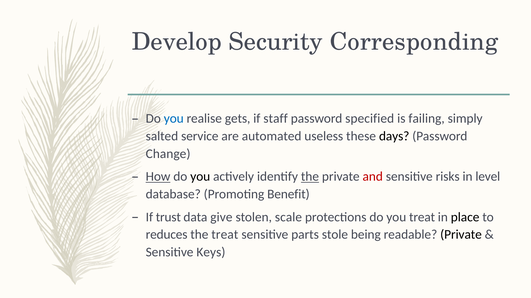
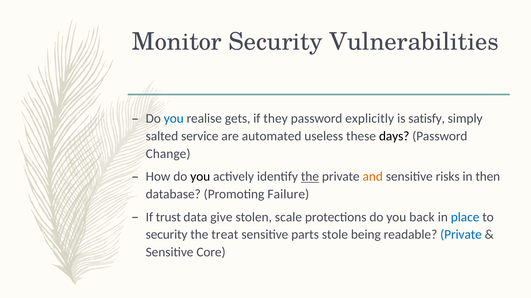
Develop: Develop -> Monitor (177, 42)
Corresponding: Corresponding -> Vulnerabilities (414, 42)
staff: staff -> they (276, 119)
specified: specified -> explicitly (370, 119)
failing: failing -> satisfy (427, 119)
How underline: present -> none (158, 177)
and colour: red -> orange (373, 177)
level: level -> then (488, 177)
Benefit: Benefit -> Failure (288, 195)
you treat: treat -> back (422, 217)
place colour: black -> blue (465, 217)
reduces: reduces -> security (167, 235)
Private colour: black -> blue (461, 235)
Keys: Keys -> Core (211, 253)
